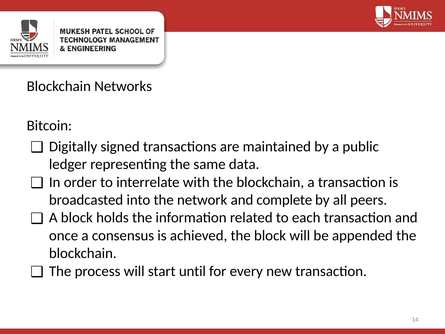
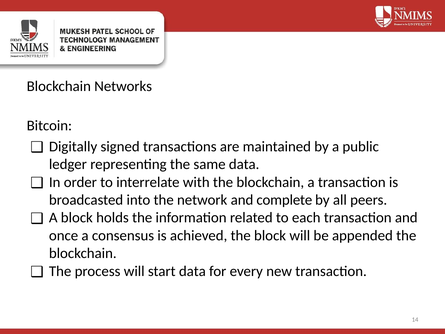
start until: until -> data (192, 271)
